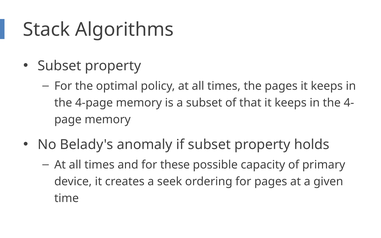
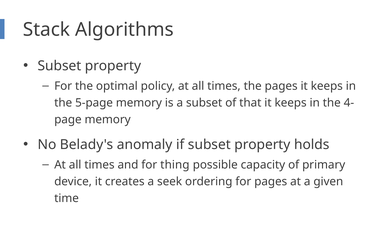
4-page: 4-page -> 5-page (94, 103)
these: these -> thing (175, 165)
